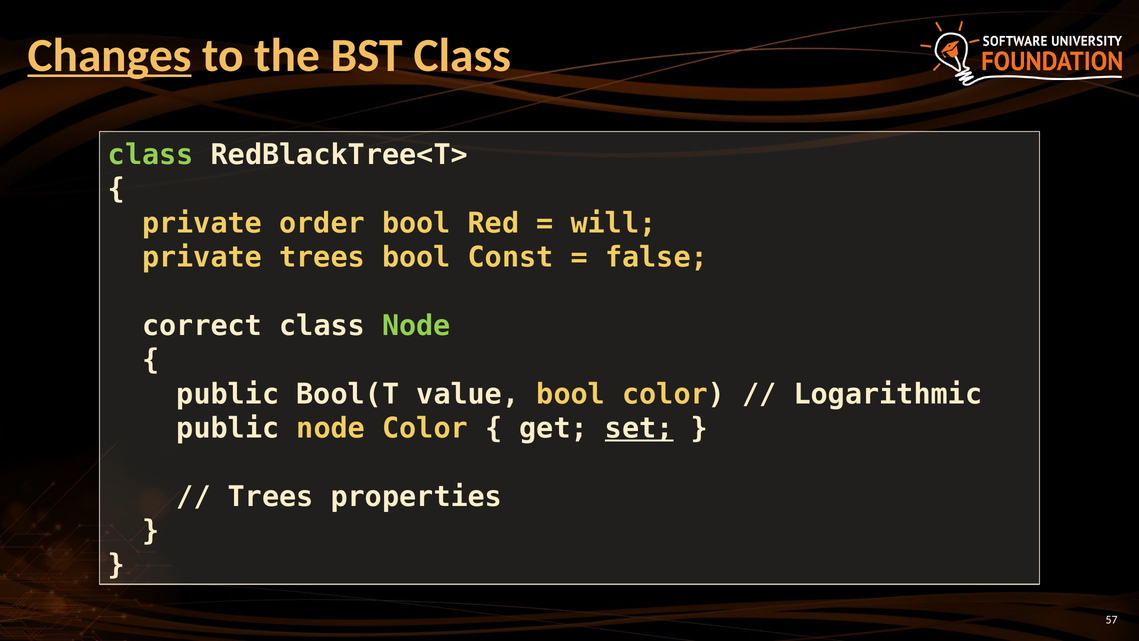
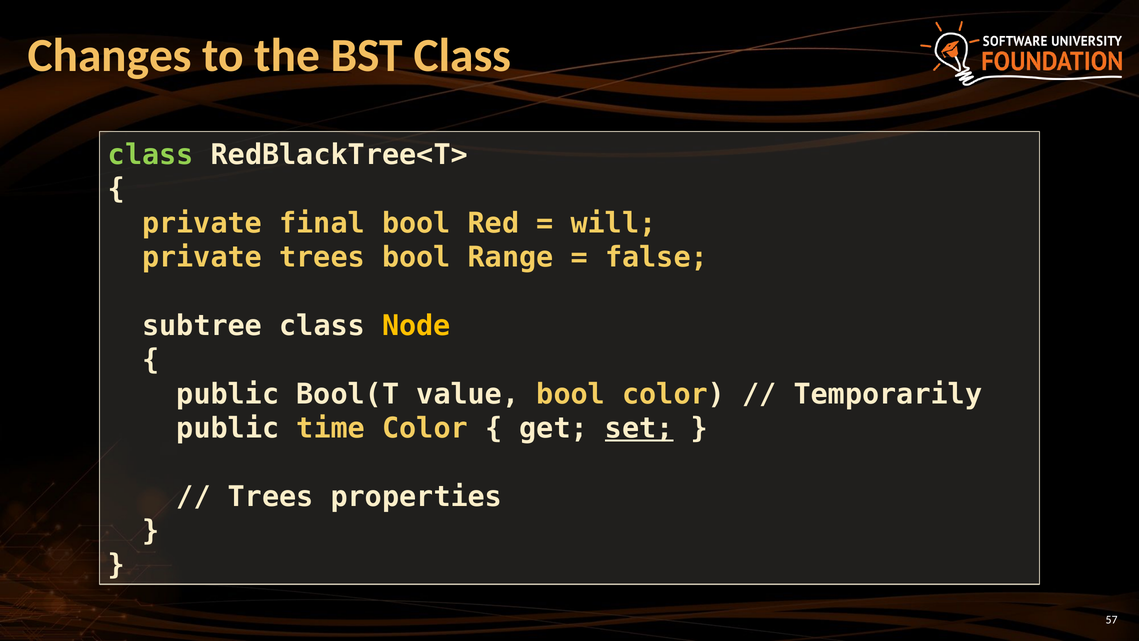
Changes underline: present -> none (110, 55)
order: order -> final (322, 223)
Const: Const -> Range (511, 257)
correct: correct -> subtree (202, 326)
Node colour: light green -> yellow (416, 326)
Logarithmic: Logarithmic -> Temporarily (888, 394)
public node: node -> time (331, 428)
